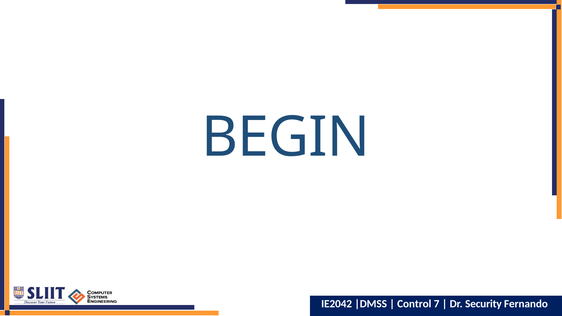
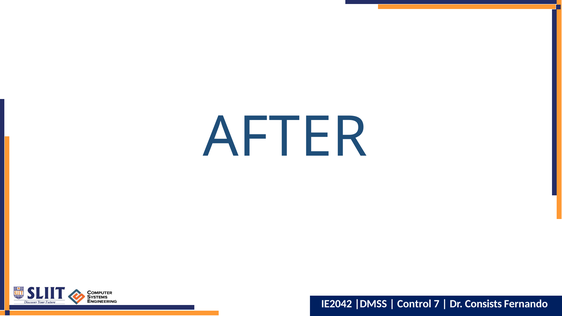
BEGIN: BEGIN -> AFTER (285, 137)
Security: Security -> Consists (483, 304)
